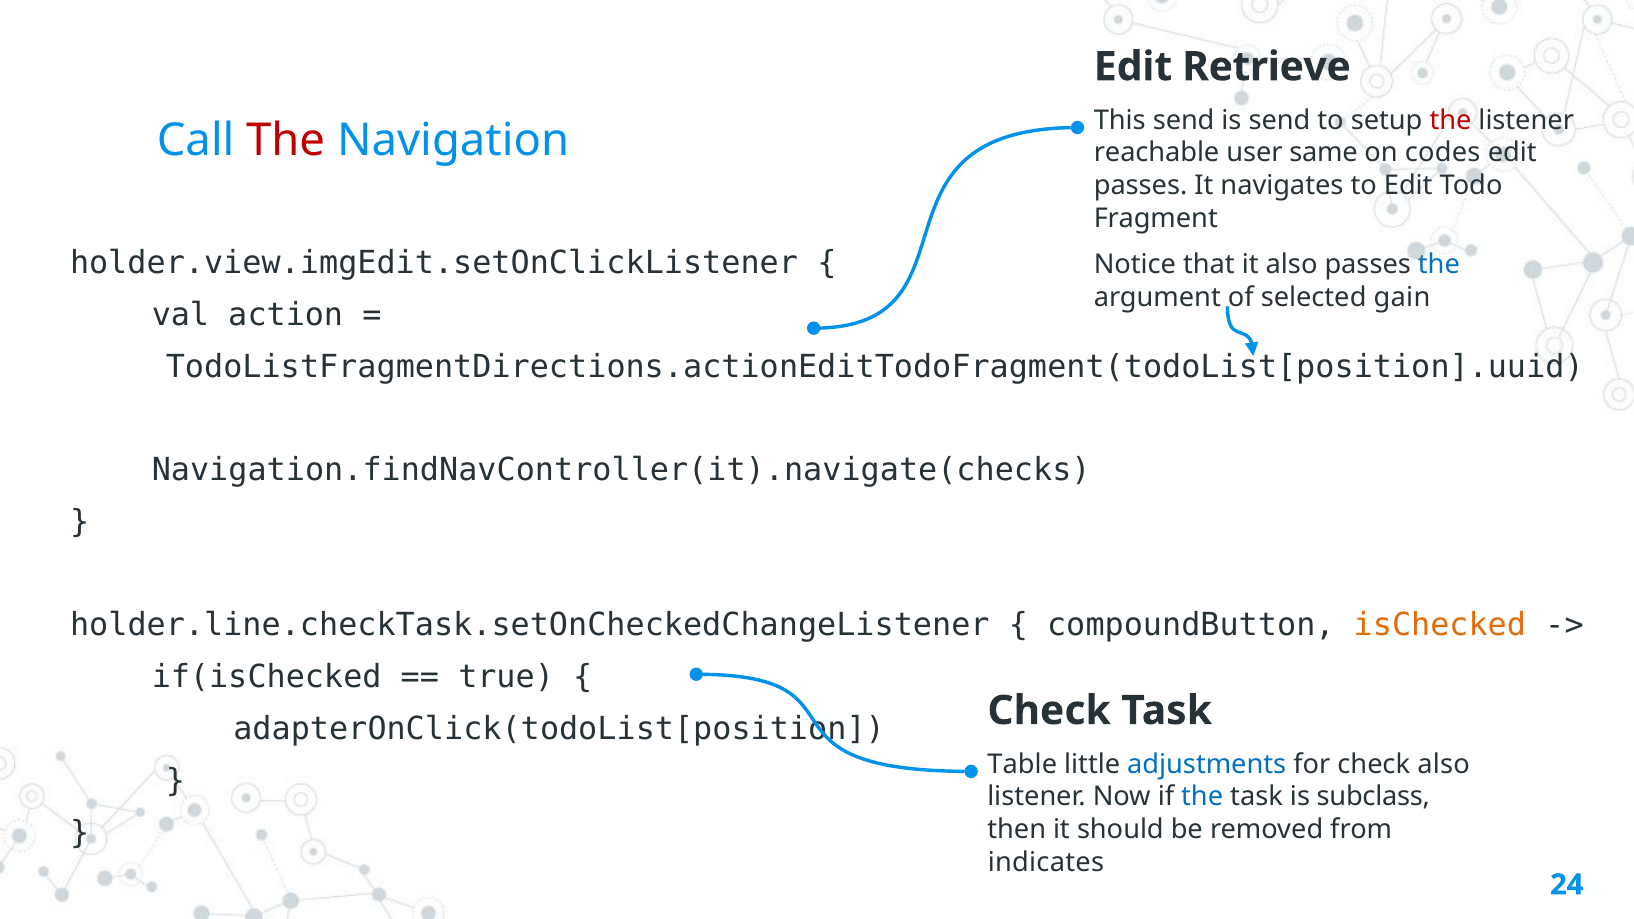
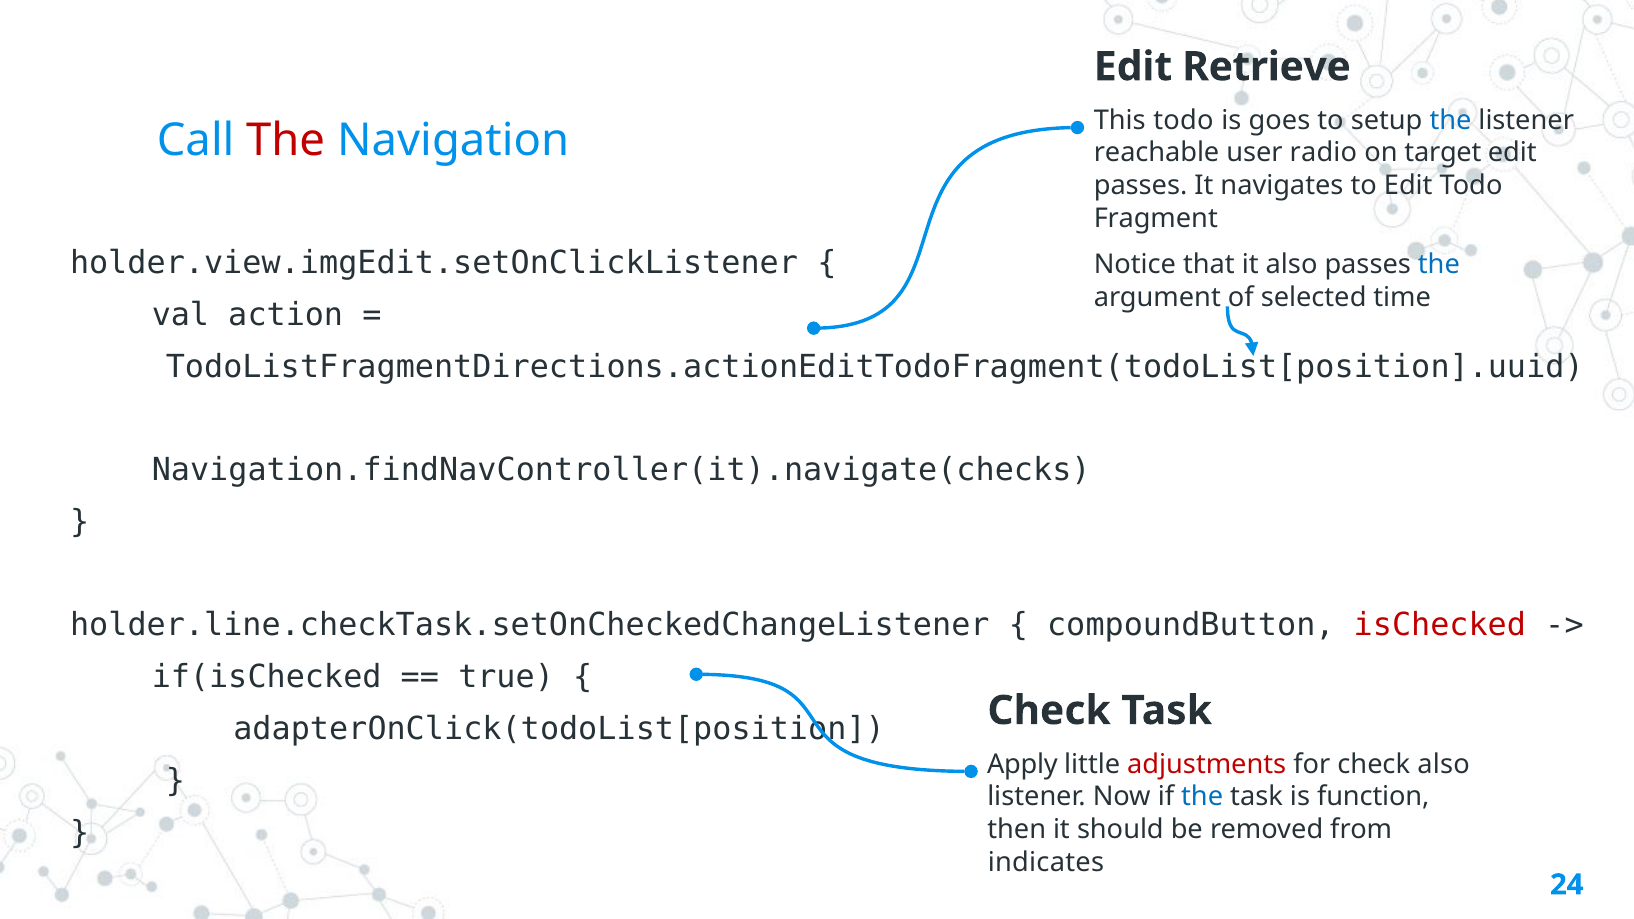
This send: send -> todo (1183, 120)
is send: send -> goes (1279, 120)
the colour: red -> blue (1450, 120)
same: same -> radio (1323, 153)
codes: codes -> target (1443, 153)
gain: gain -> time (1402, 297)
isChecked colour: orange -> red (1440, 626)
Table: Table -> Apply (1022, 764)
adjustments colour: blue -> red (1207, 764)
subclass: subclass -> function (1373, 797)
